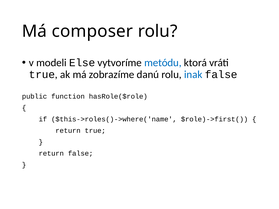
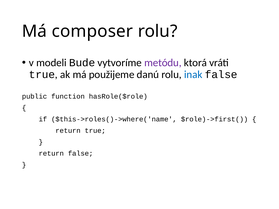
Else: Else -> Bude (82, 63)
metódu colour: blue -> purple (163, 63)
zobrazíme: zobrazíme -> použijeme (112, 75)
